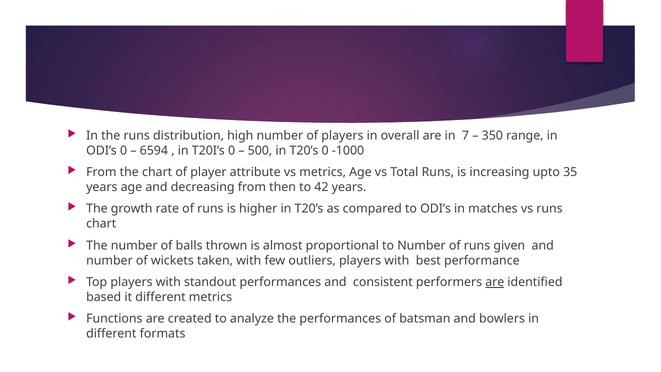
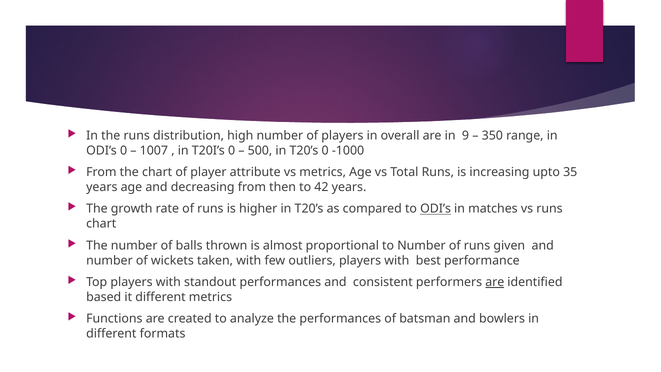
7: 7 -> 9 (466, 136)
6594: 6594 -> 1007 (154, 150)
ODI’s underline: none -> present (436, 209)
